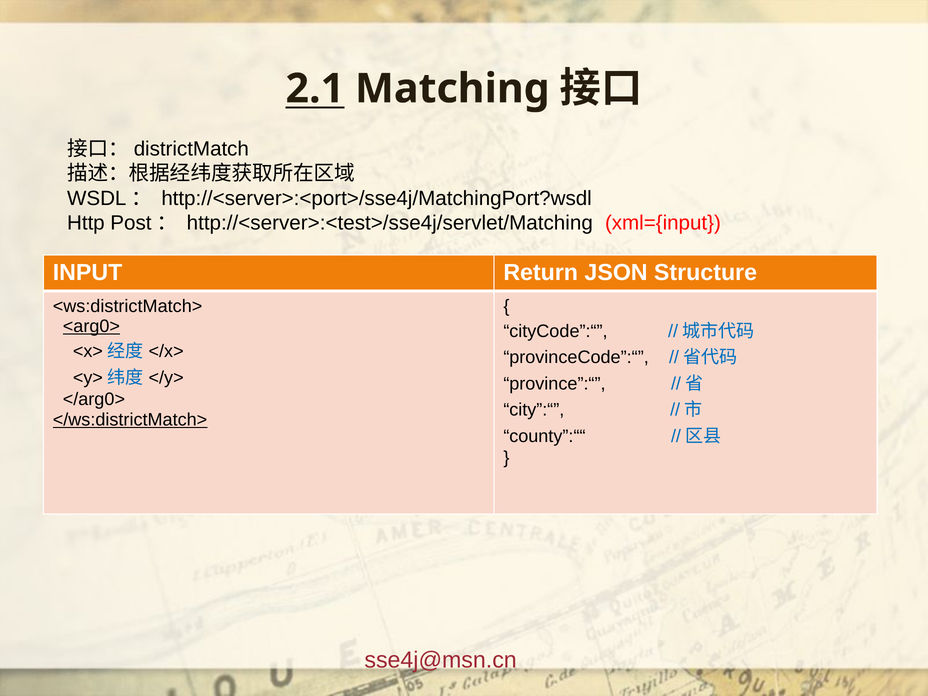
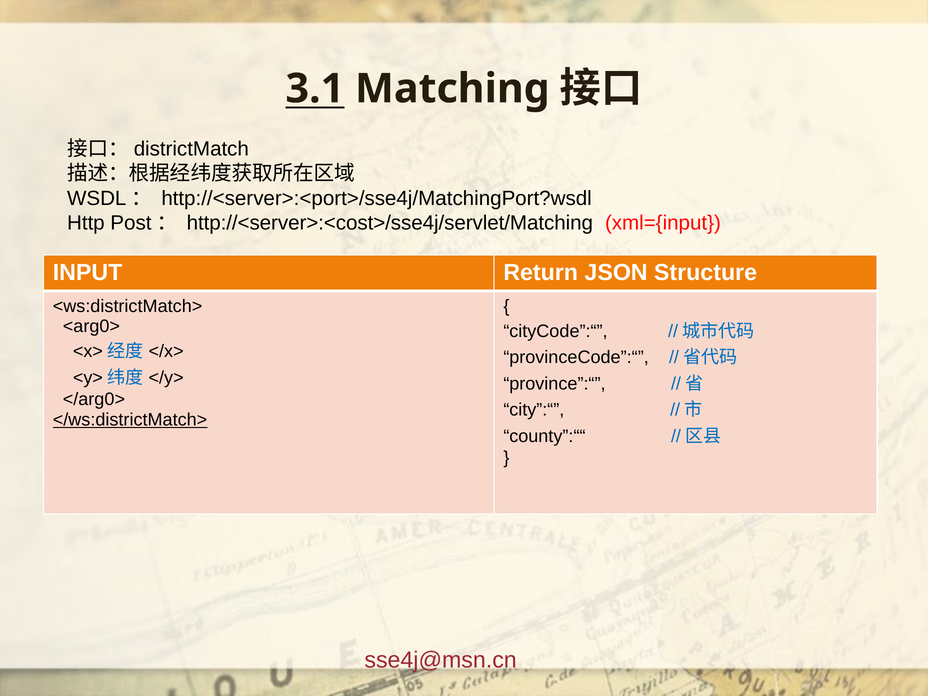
2.1: 2.1 -> 3.1 (315, 89)
http://<server>:<test>/sse4j/servlet/Matching: http://<server>:<test>/sse4j/servlet/Matching -> http://<server>:<cost>/sse4j/servlet/Matching (390, 223)
<arg0> underline: present -> none (91, 326)
